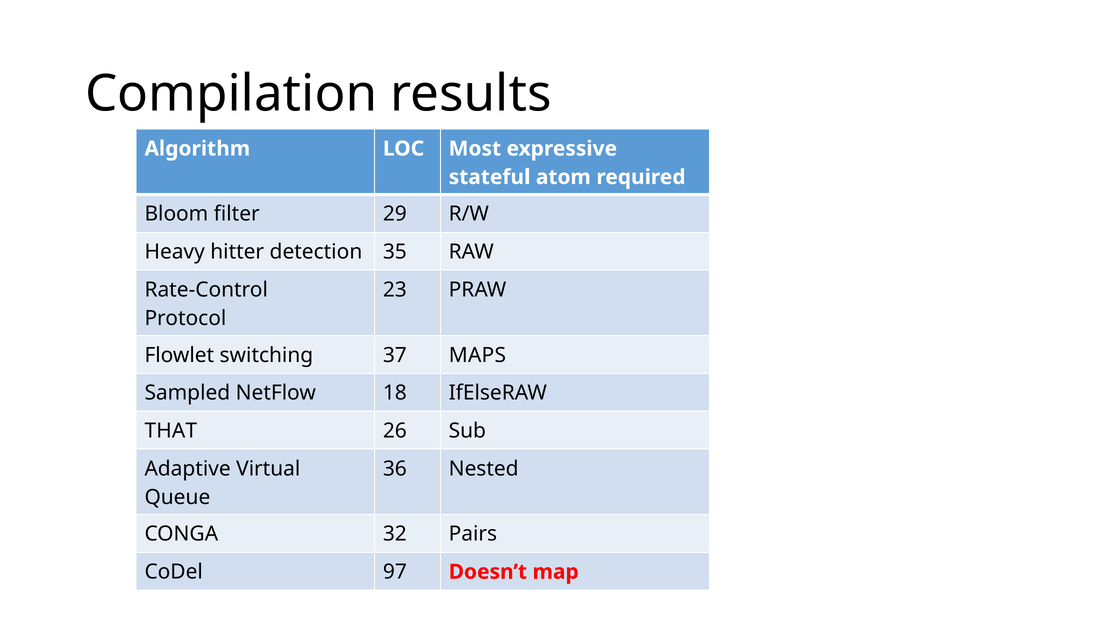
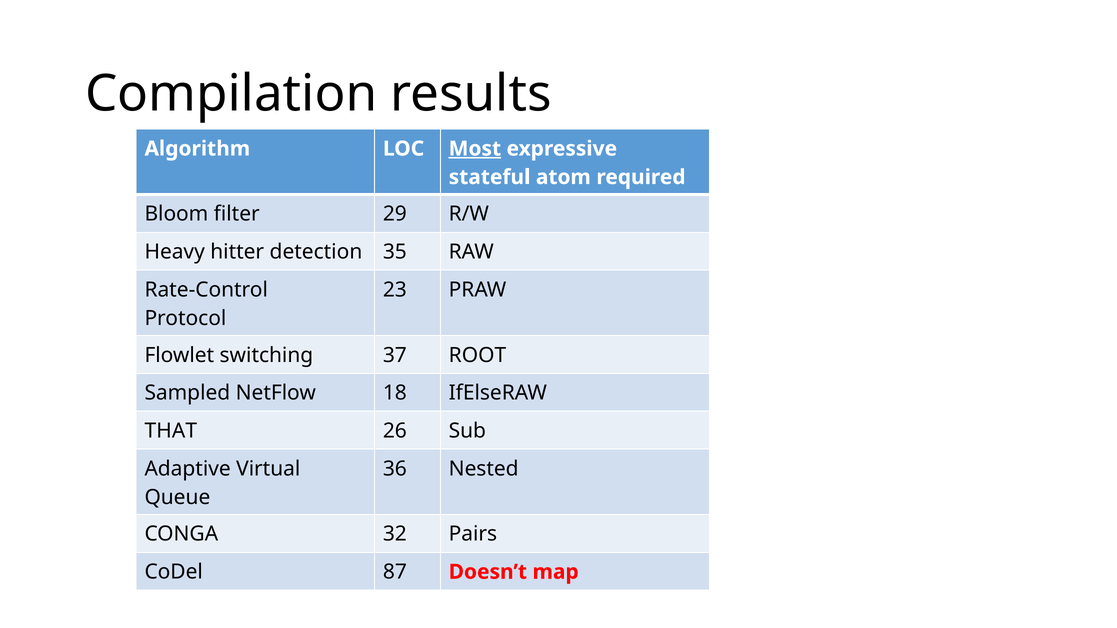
Most underline: none -> present (475, 149)
MAPS: MAPS -> ROOT (477, 355)
97: 97 -> 87 (395, 572)
